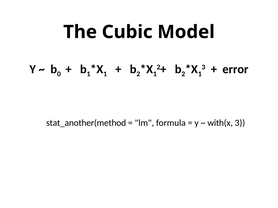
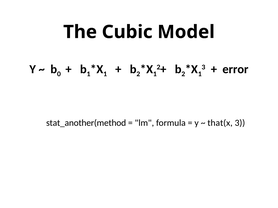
with(x: with(x -> that(x (220, 123)
